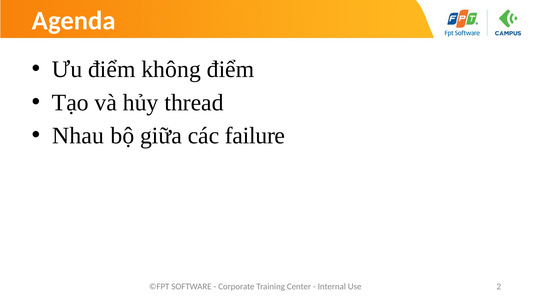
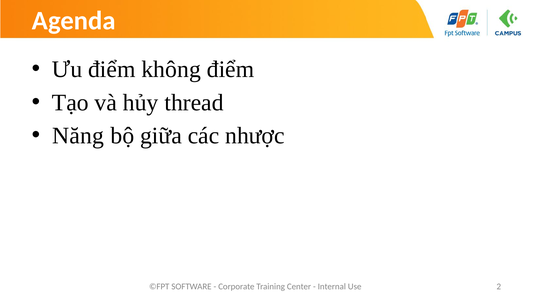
Nhau: Nhau -> Năng (78, 136)
failure: failure -> nhược (255, 136)
